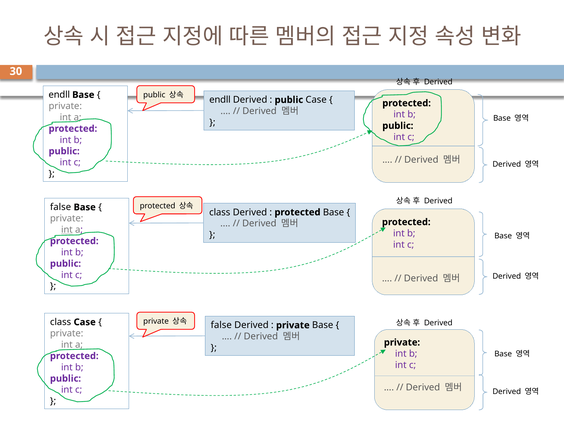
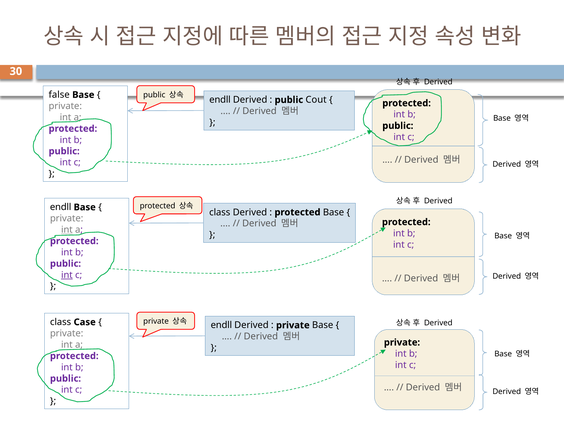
endll: endll -> false (59, 95)
public Case: Case -> Cout (316, 100)
false: false -> endll (61, 207)
int underline: none -> present (67, 275)
false: false -> endll (221, 325)
